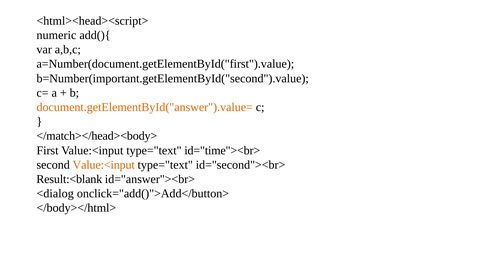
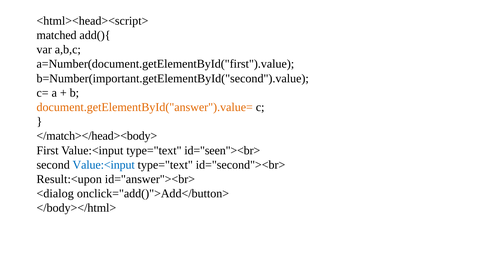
numeric: numeric -> matched (57, 35)
id="time"><br>: id="time"><br> -> id="seen"><br> (222, 150)
Value:<input colour: orange -> blue (104, 165)
Result:<blank: Result:<blank -> Result:<upon (69, 179)
